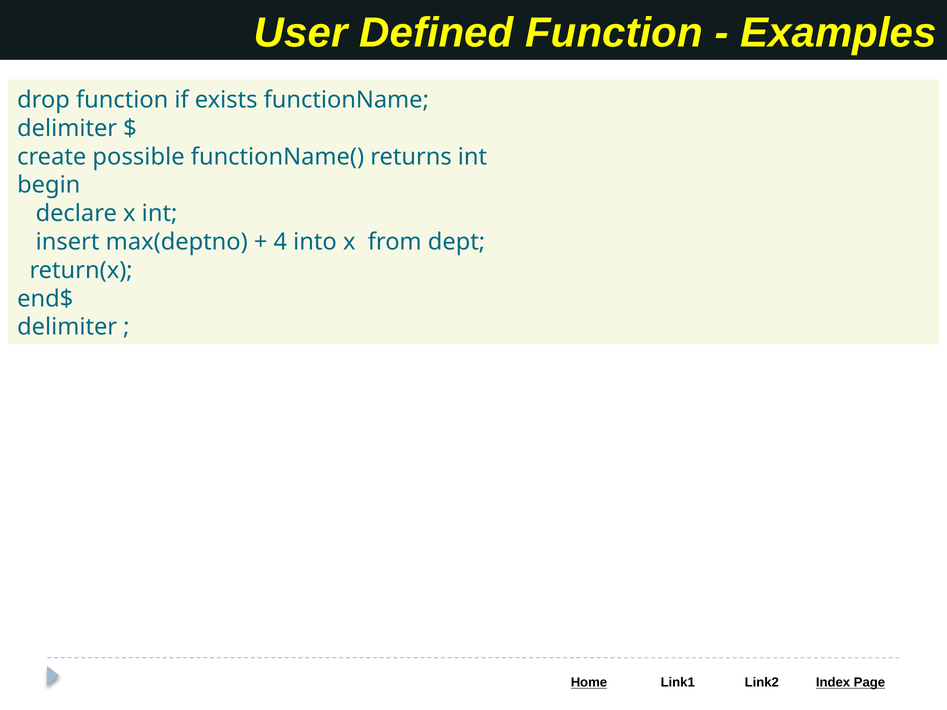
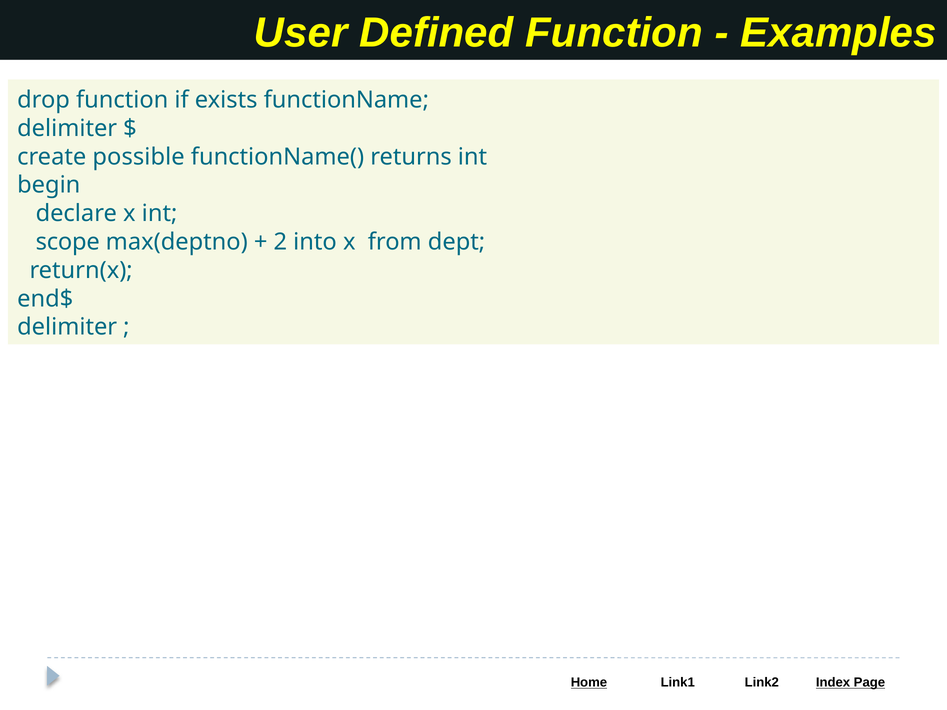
insert: insert -> scope (68, 242)
4: 4 -> 2 (280, 242)
